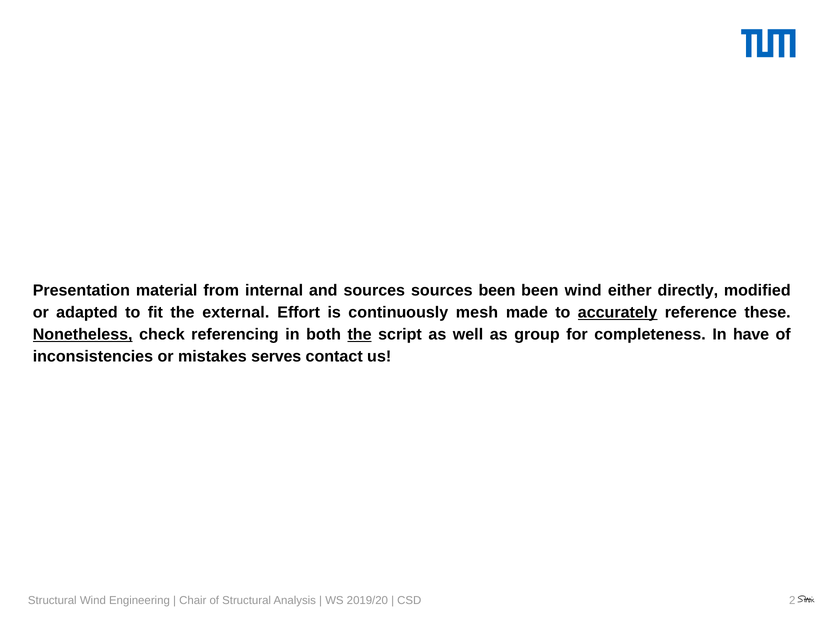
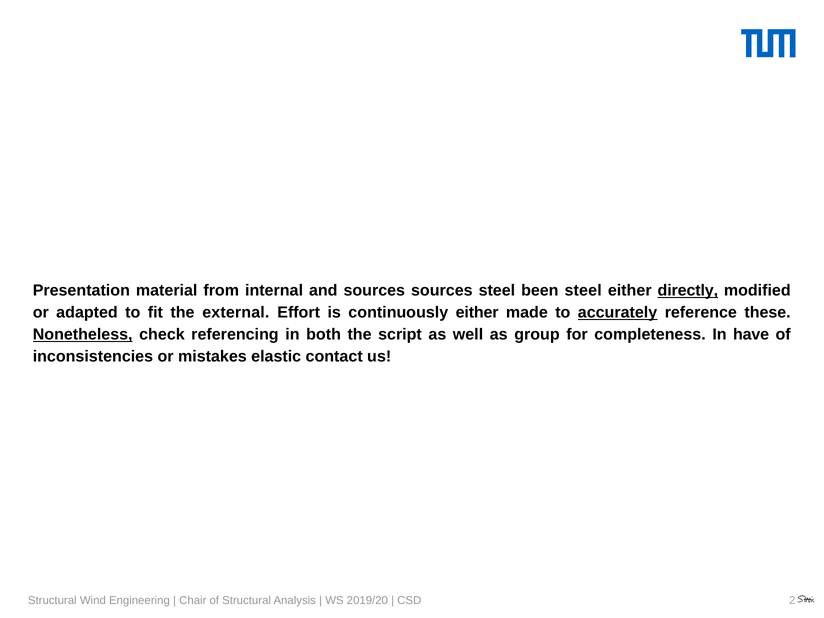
sources been: been -> steel (497, 291)
been wind: wind -> steel (583, 291)
directly underline: none -> present (688, 291)
continuously mesh: mesh -> either (477, 313)
the underline: present -> none (360, 335)
serves: serves -> elastic (276, 357)
